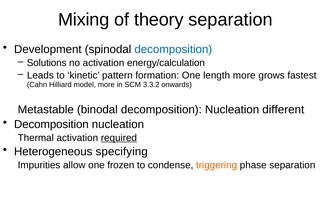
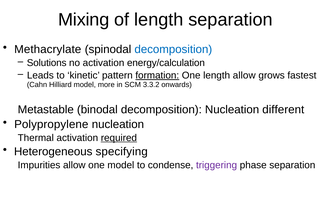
of theory: theory -> length (159, 20)
Development: Development -> Methacrylate (48, 49)
formation underline: none -> present (157, 76)
length more: more -> allow (244, 76)
Decomposition: Decomposition -> Polypropylene (51, 125)
one frozen: frozen -> model (121, 165)
triggering colour: orange -> purple (217, 165)
